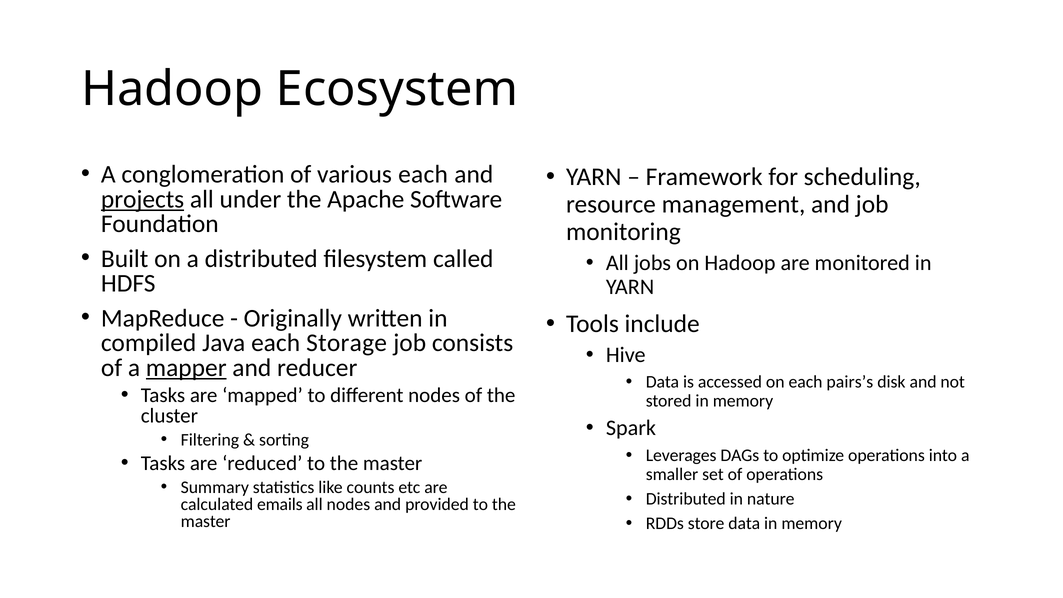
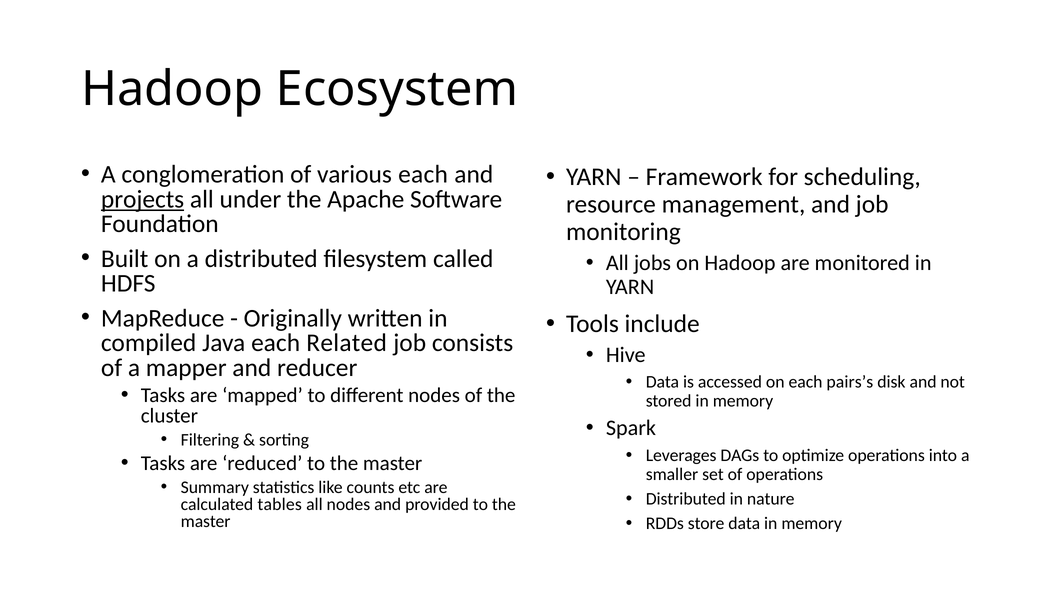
Storage: Storage -> Related (347, 343)
mapper underline: present -> none (186, 368)
emails: emails -> tables (280, 504)
